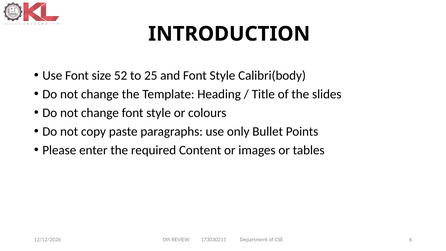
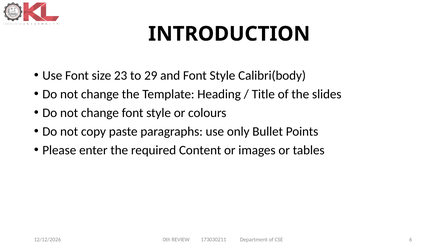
52: 52 -> 23 (121, 75)
25: 25 -> 29 (151, 75)
